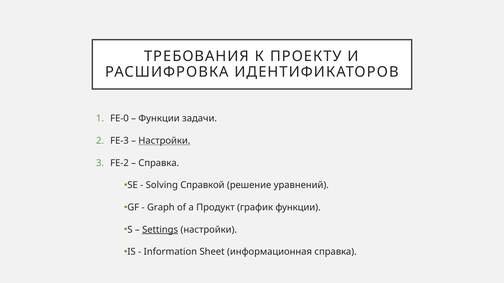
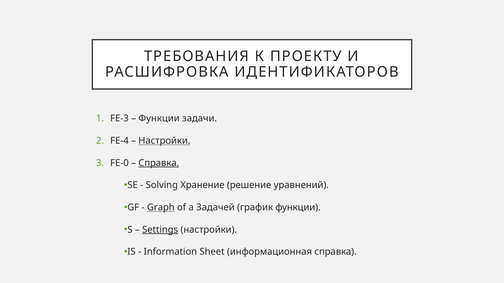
FE-0: FE-0 -> FE-3 (119, 119)
FE-3: FE-3 -> FE-4 (119, 141)
FE-2: FE-2 -> FE-0 (119, 163)
Справка underline: none -> present (159, 163)
Справкой: Справкой -> Хранение (202, 186)
Graph underline: none -> present (161, 208)
Продукт: Продукт -> Задачей (215, 208)
